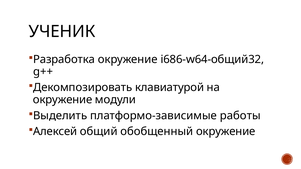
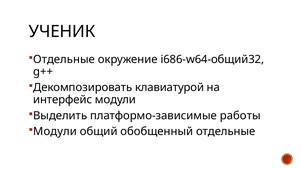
Разработка: Разработка -> Отдельные (64, 60)
окружение: окружение -> интерфейс (63, 100)
Алексей: Алексей -> Модули (55, 132)
обобщенный окружение: окружение -> отдельные (226, 132)
